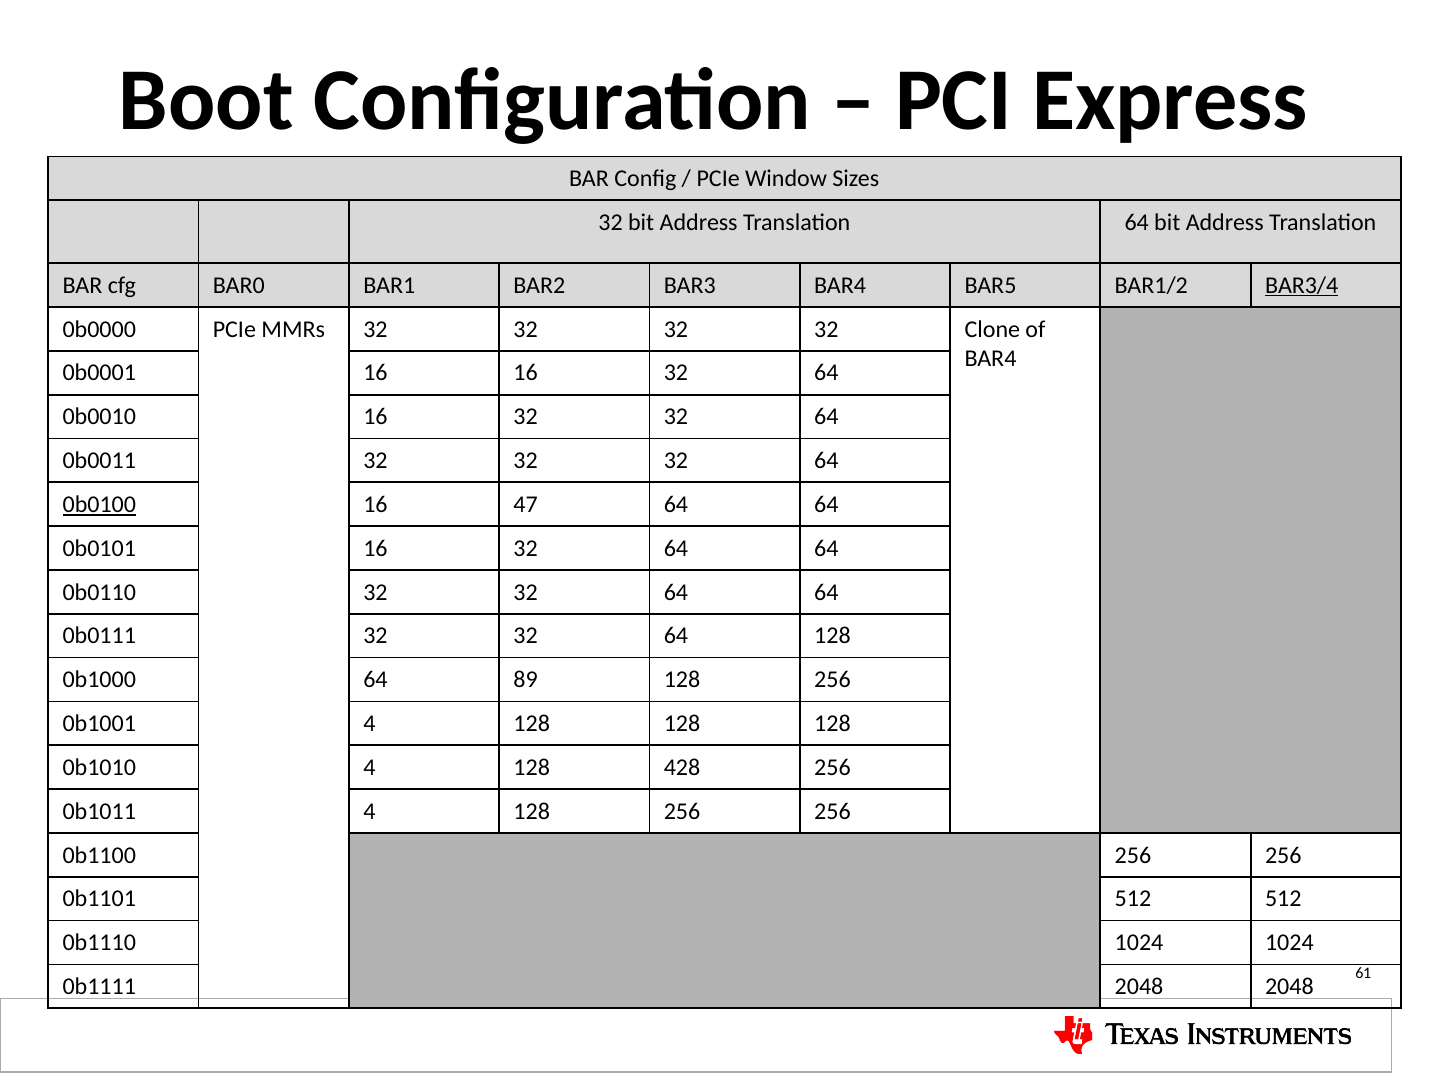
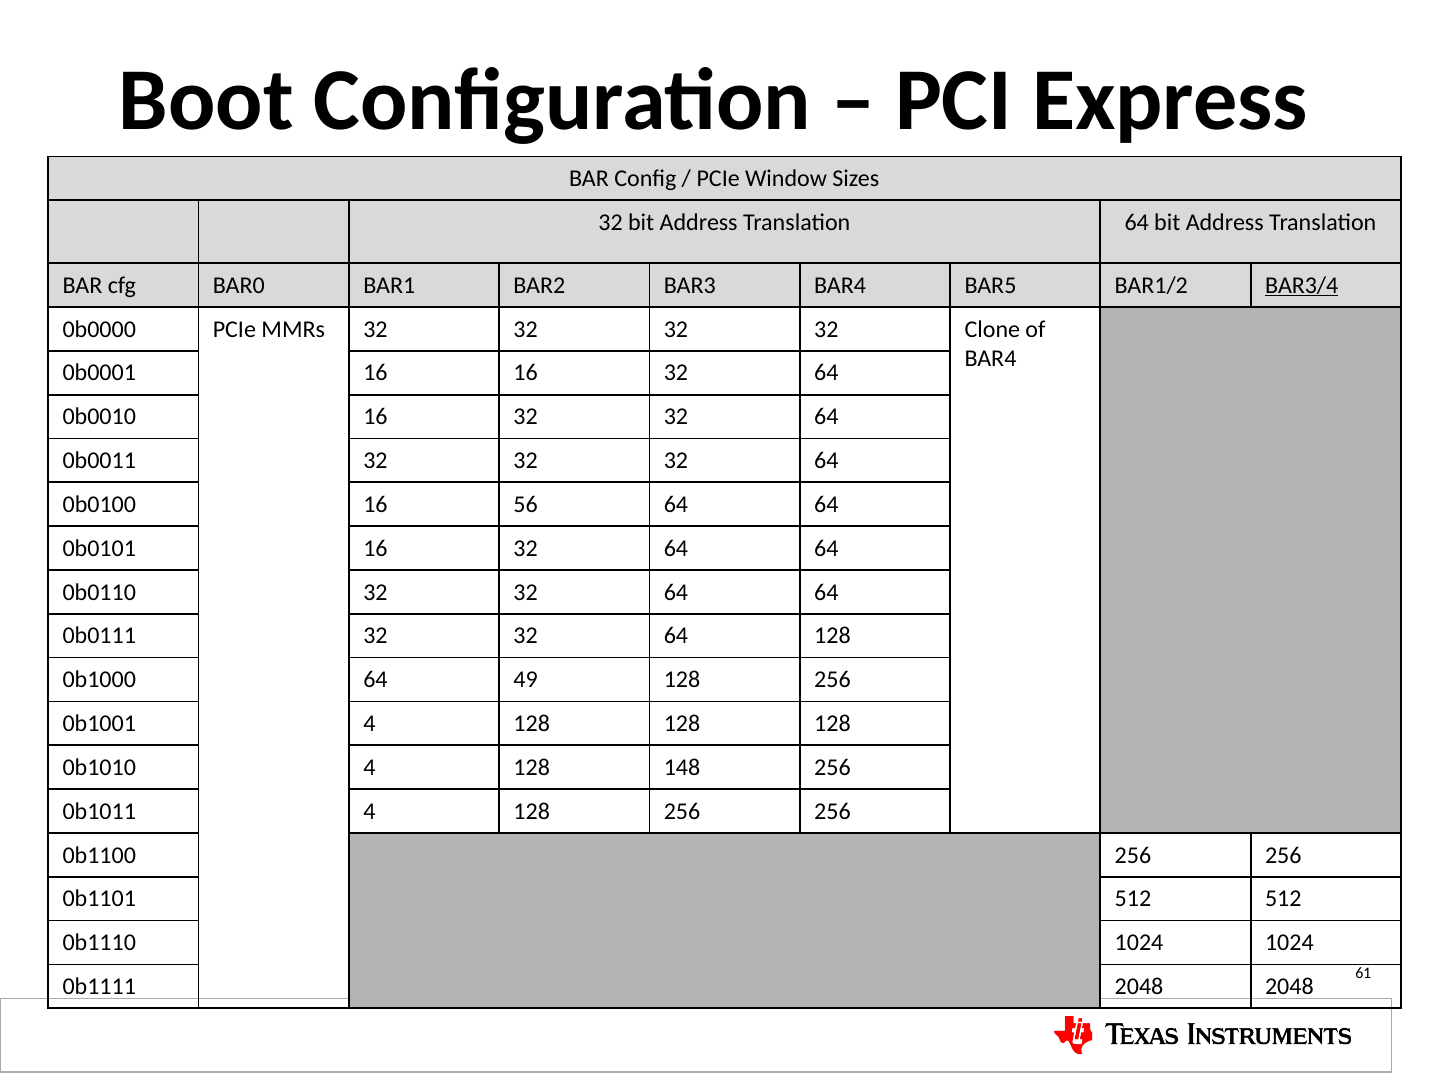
0b0100 underline: present -> none (99, 504)
47: 47 -> 56 (526, 504)
89: 89 -> 49 (526, 680)
428: 428 -> 148 (682, 767)
